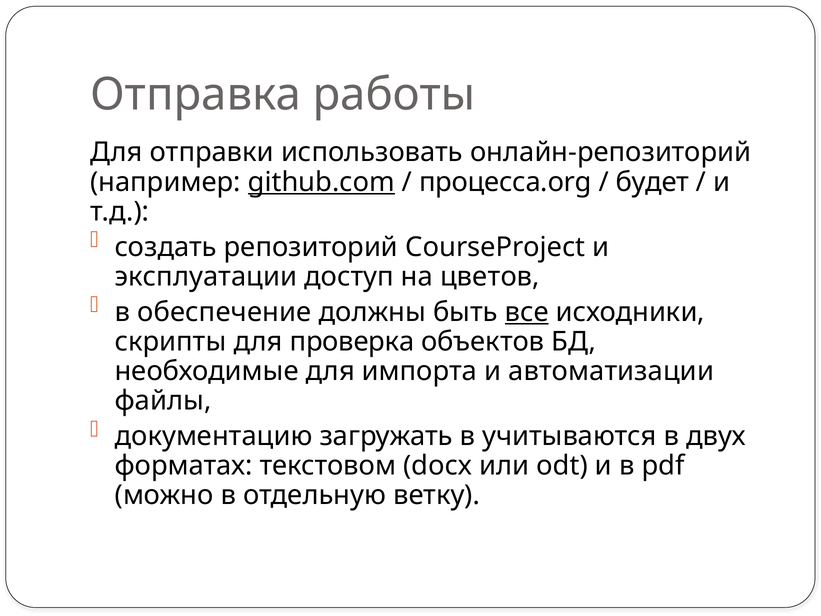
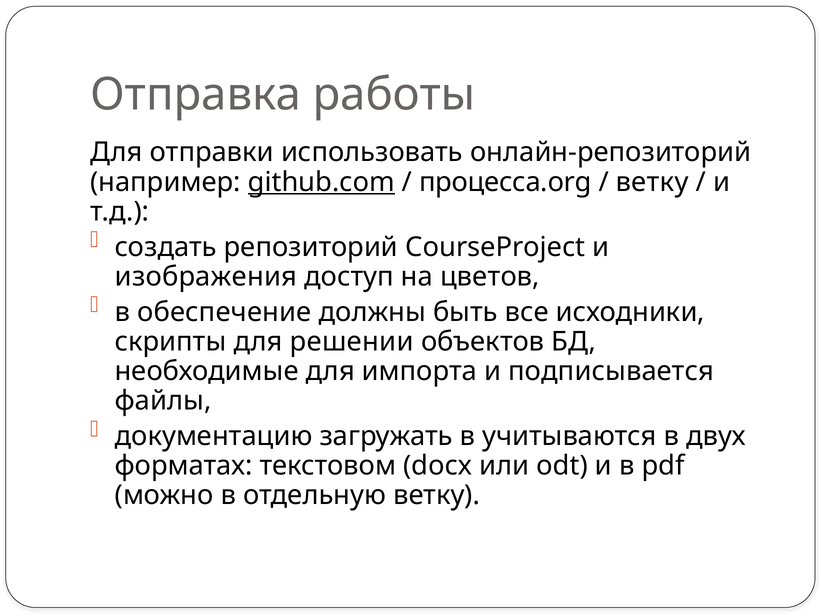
будет: будет -> ветку (652, 182)
эксплуатации: эксплуатации -> изображения (206, 277)
все underline: present -> none (527, 312)
проверка: проверка -> решении (352, 342)
автоматизации: автоматизации -> подписывается (611, 371)
